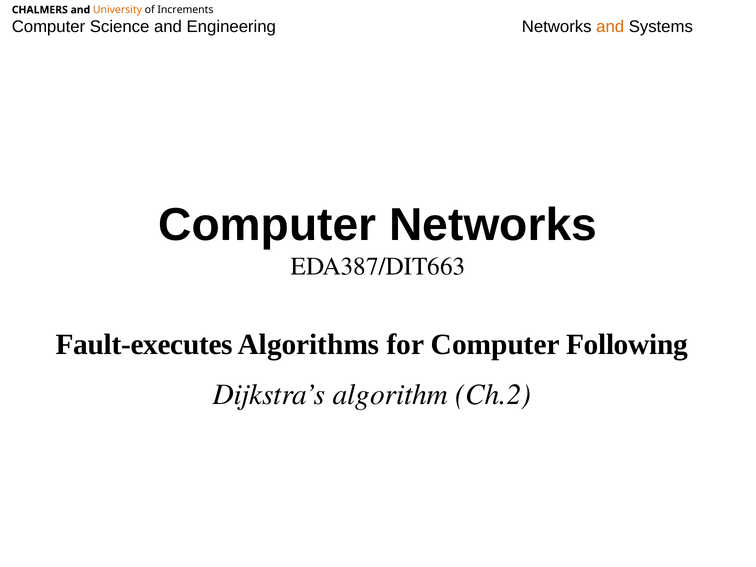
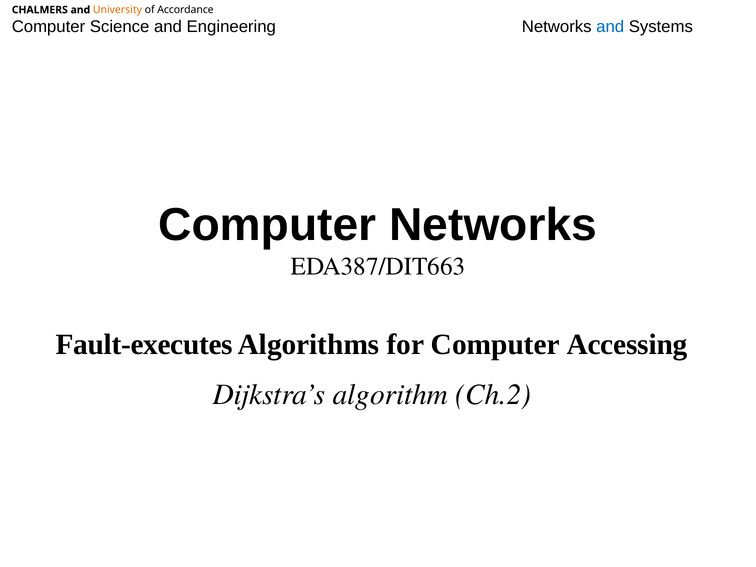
Increments: Increments -> Accordance (185, 10)
and colour: orange -> blue (610, 27)
Following: Following -> Accessing (627, 345)
